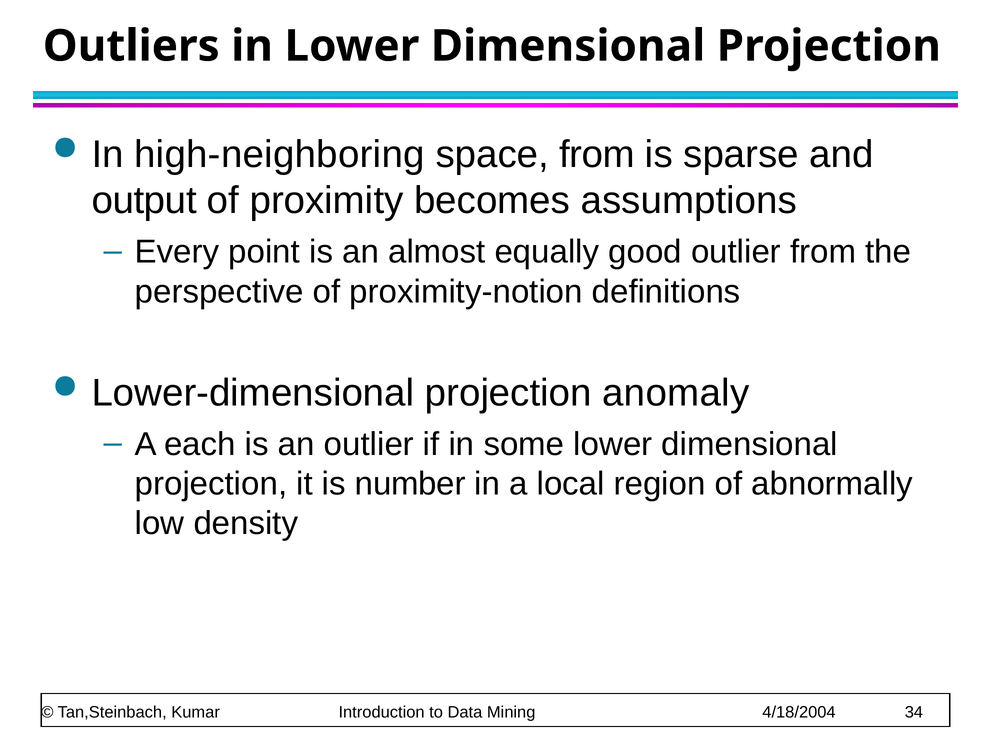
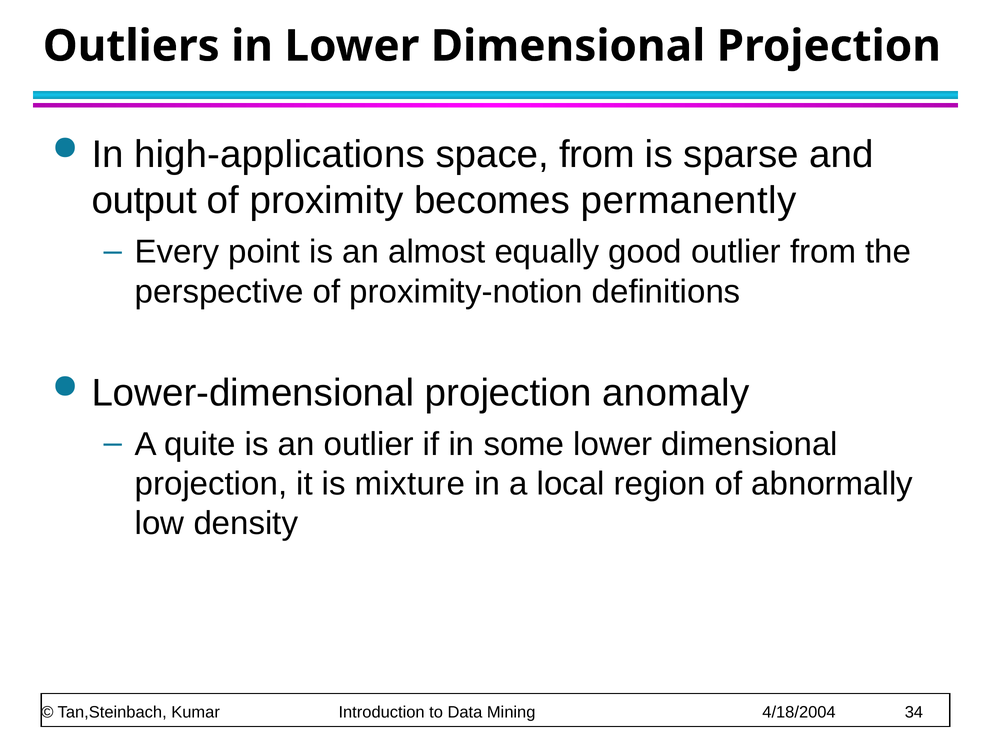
high-neighboring: high-neighboring -> high-applications (280, 155)
assumptions: assumptions -> permanently (689, 201)
each: each -> quite (200, 444)
number: number -> mixture (410, 484)
